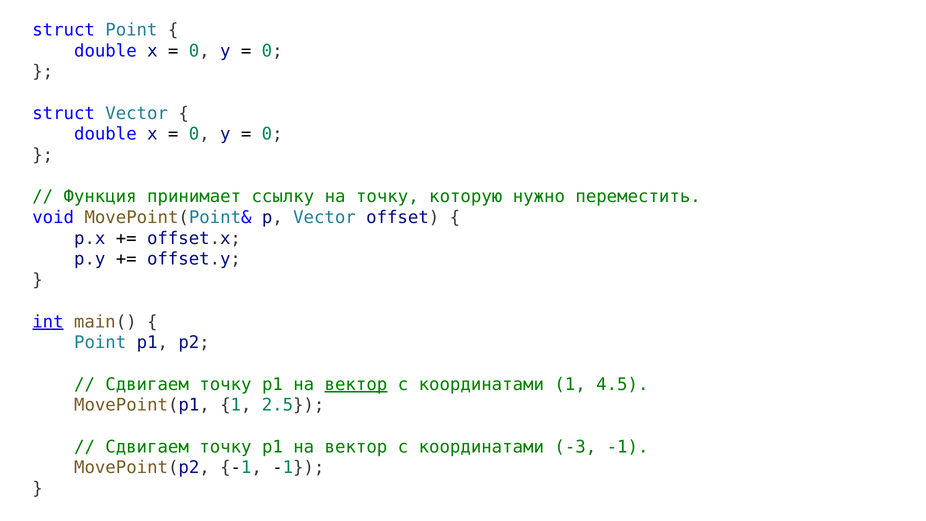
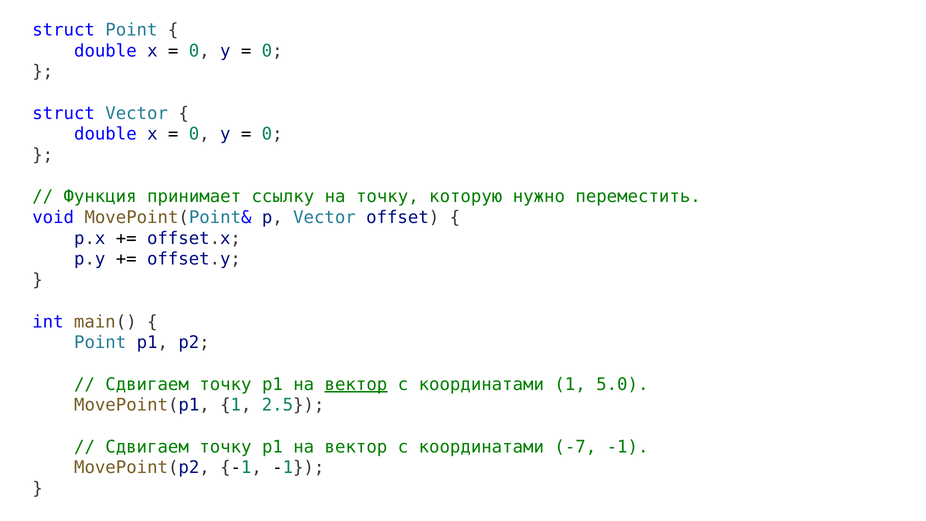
int underline: present -> none (48, 322)
4.5: 4.5 -> 5.0 (622, 384)
-3: -3 -> -7 (575, 447)
